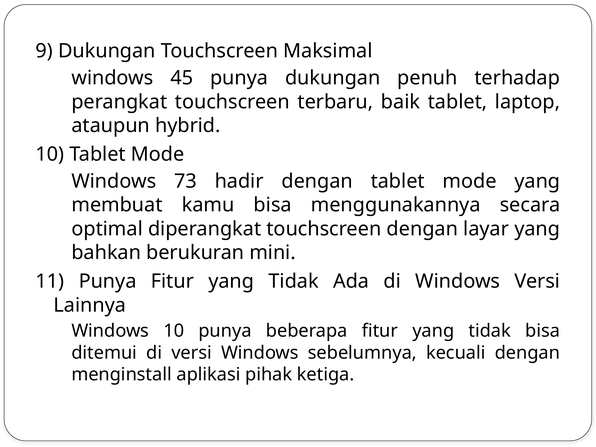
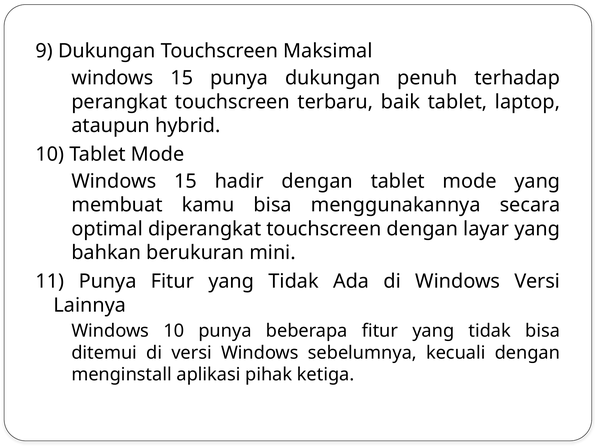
45: 45 -> 15 (182, 78)
73: 73 -> 15 (185, 181)
